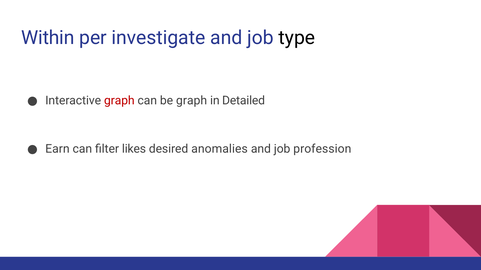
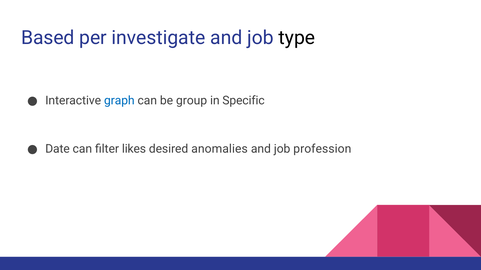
Within: Within -> Based (48, 38)
graph colour: red -> blue (119, 101)
be graph: graph -> group (192, 101)
Detailed: Detailed -> Specific (244, 101)
Earn: Earn -> Date (57, 149)
